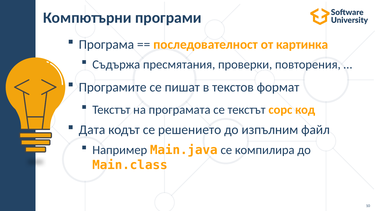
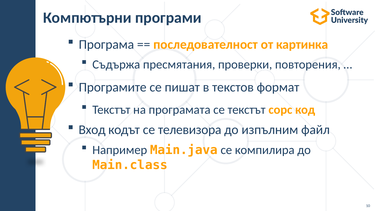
Дата: Дата -> Вход (92, 130)
решението: решението -> телевизора (190, 130)
